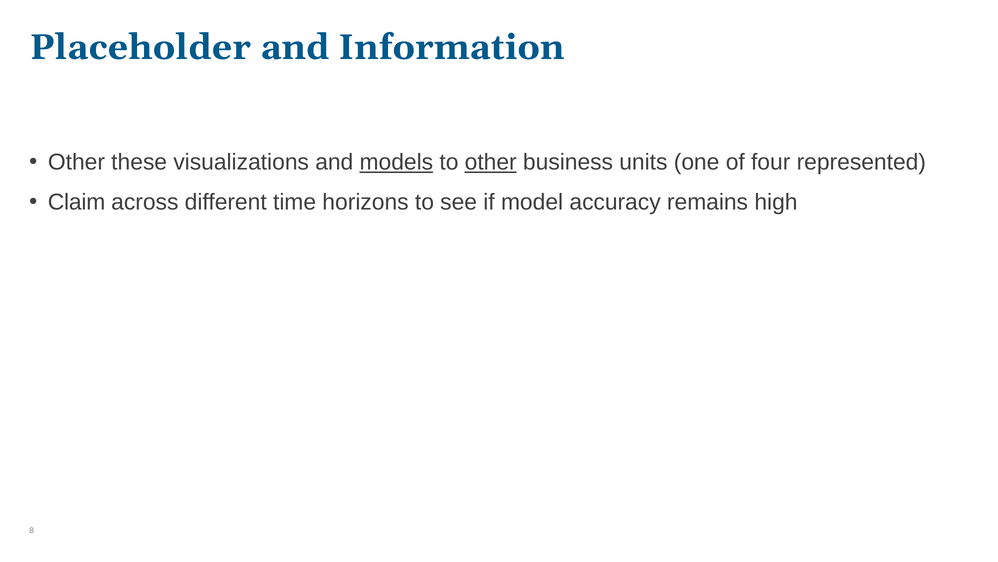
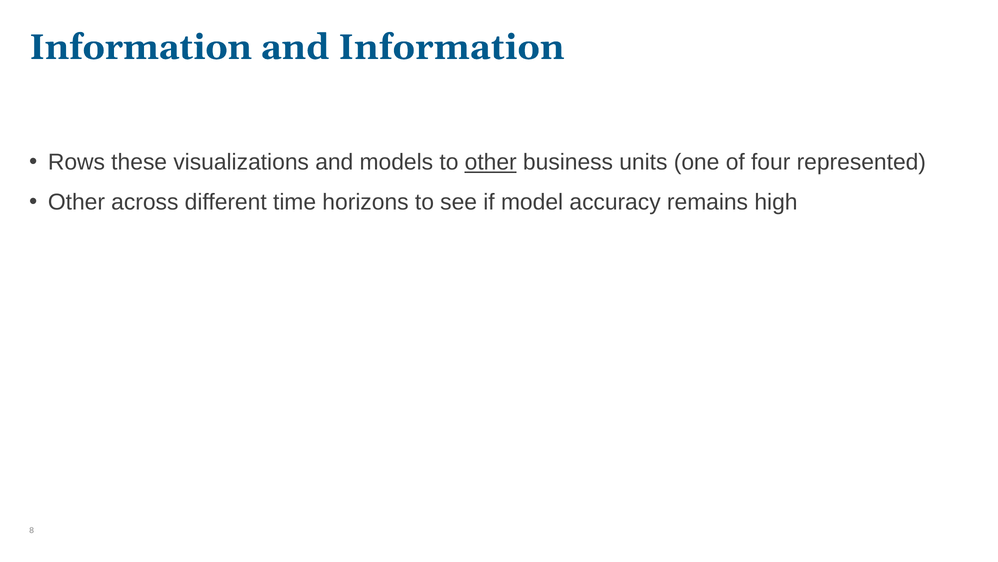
Placeholder: Placeholder -> Information (141, 47)
Other: Other -> Rows (76, 162)
models underline: present -> none (396, 162)
Claim: Claim -> Other (76, 202)
